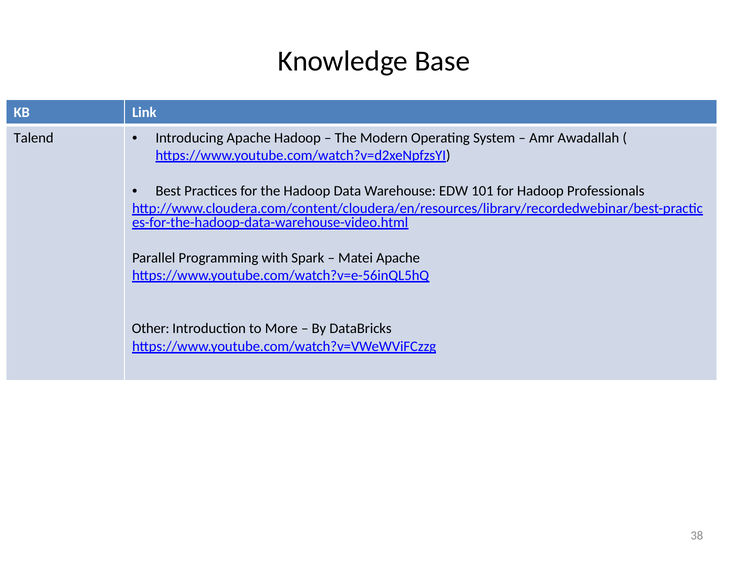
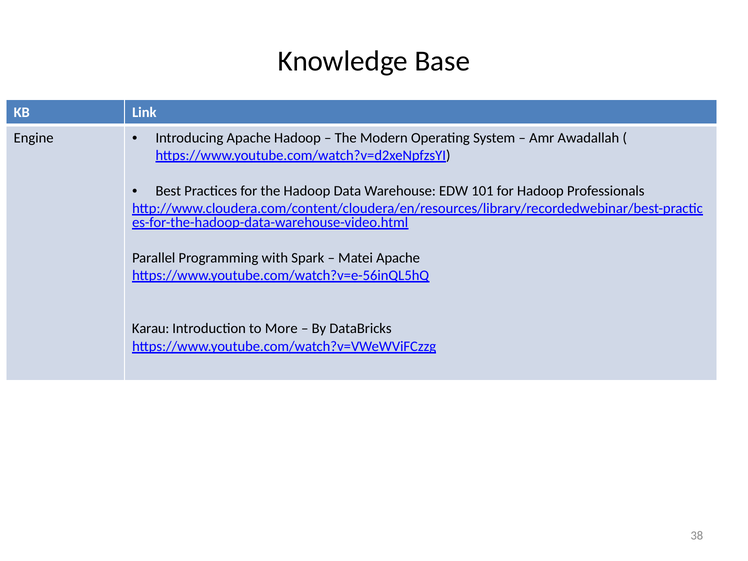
Talend: Talend -> Engine (34, 138)
Other: Other -> Karau (151, 329)
